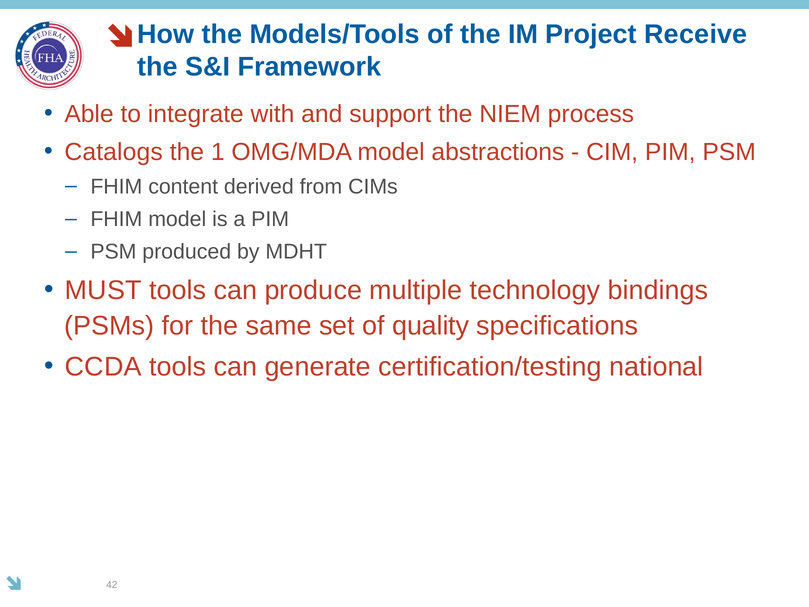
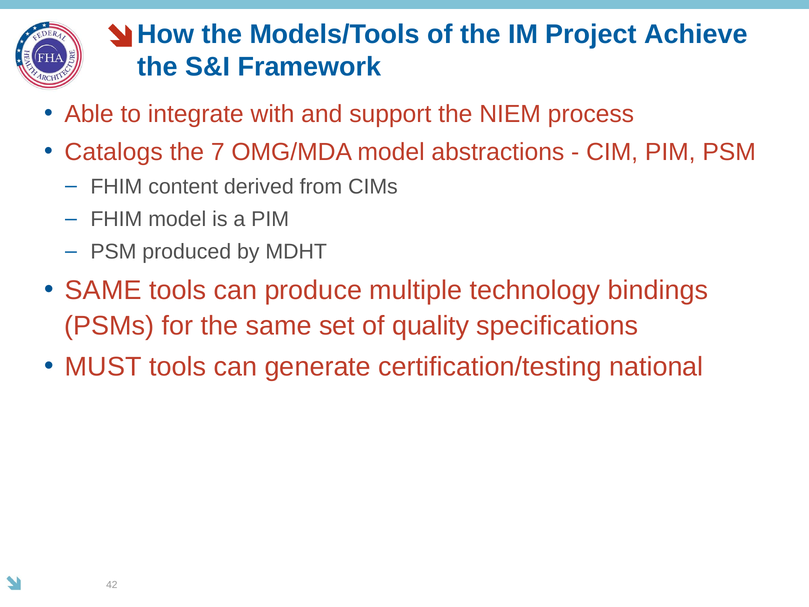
Receive: Receive -> Achieve (696, 34)
1: 1 -> 7 (218, 152)
MUST: MUST -> SAME (103, 290)
CCDA: CCDA -> MUST (103, 367)
